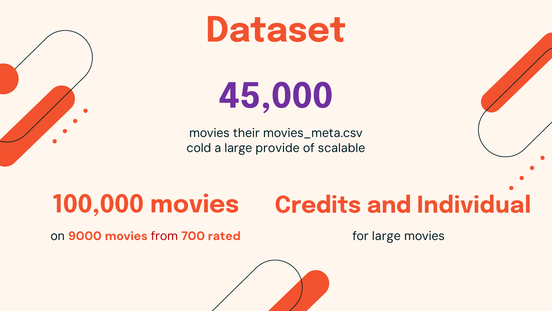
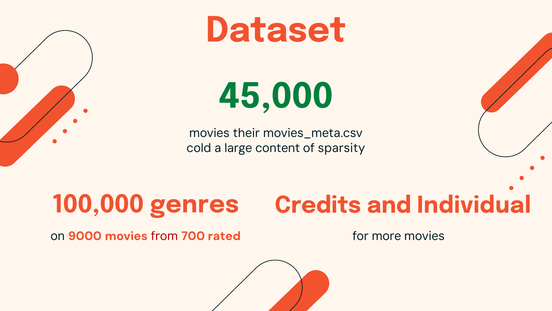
45,000 colour: purple -> green (276, 96)
provide: provide -> content (278, 148)
scalable: scalable -> sparsity (342, 148)
100,000 movies: movies -> genres (195, 204)
for large: large -> more (387, 236)
